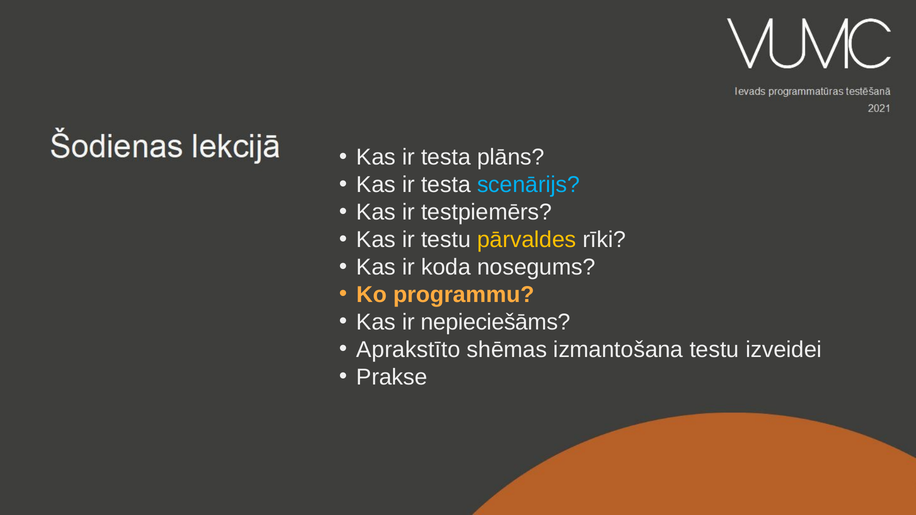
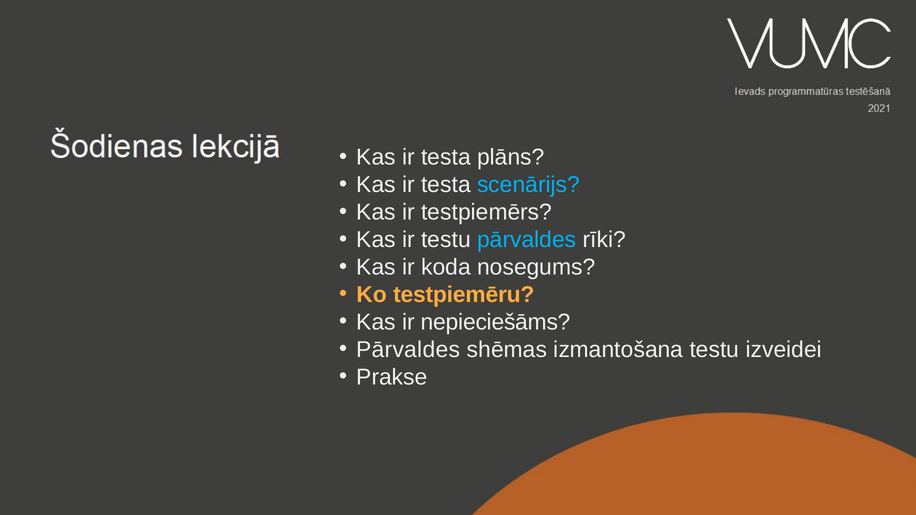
pārvaldes colour: yellow -> light blue (527, 240)
programmu: programmu -> testpiemēru (464, 295)
Aprakstīto: Aprakstīto -> Pārvaldes (408, 350)
